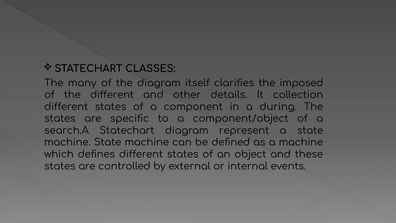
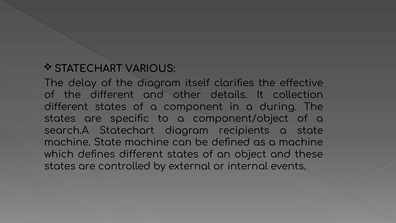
CLASSES: CLASSES -> VARIOUS (150, 69)
many: many -> delay (82, 83)
imposed: imposed -> effective (301, 83)
represent: represent -> recipients (244, 130)
